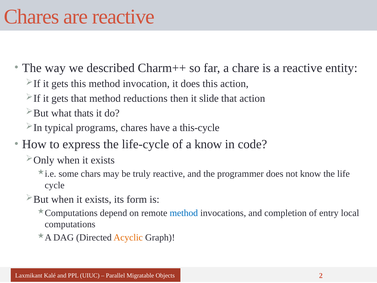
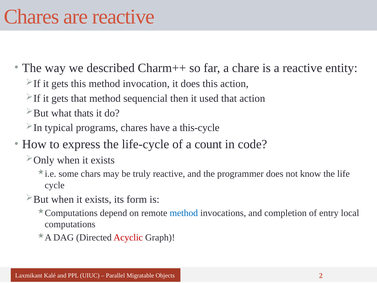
reductions: reductions -> sequencial (145, 98)
slide: slide -> used (209, 98)
a know: know -> count (208, 144)
Acyclic colour: orange -> red (128, 237)
